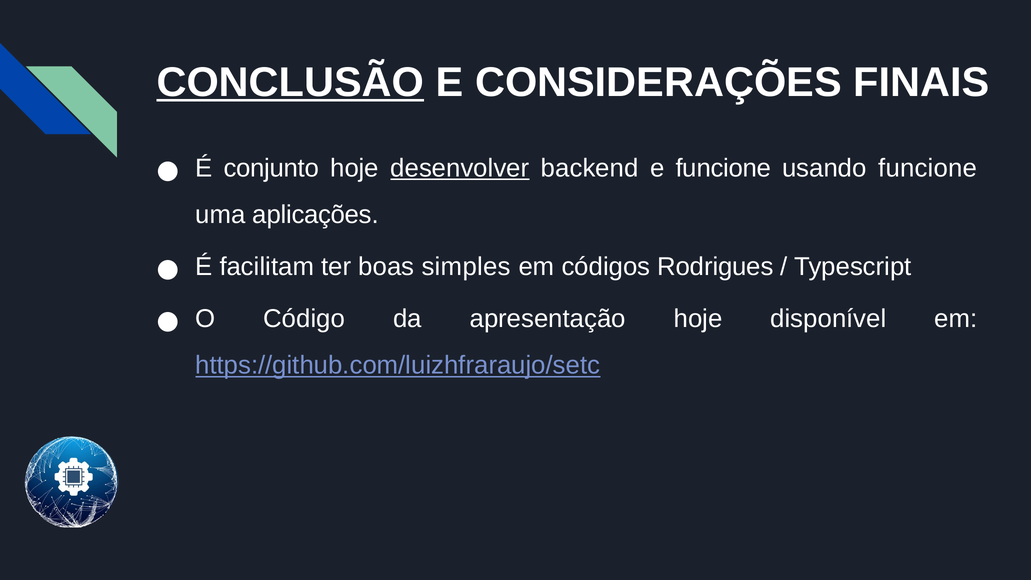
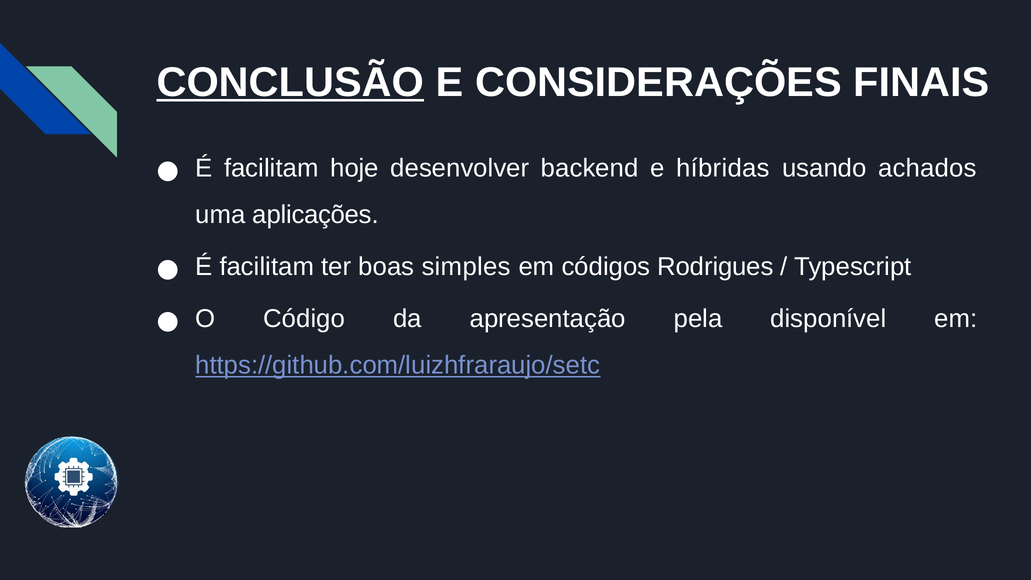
conjunto: conjunto -> facilitam (271, 168)
desenvolver underline: present -> none (460, 168)
e funcione: funcione -> híbridas (723, 168)
usando funcione: funcione -> achados (928, 168)
apresentação hoje: hoje -> pela (698, 319)
